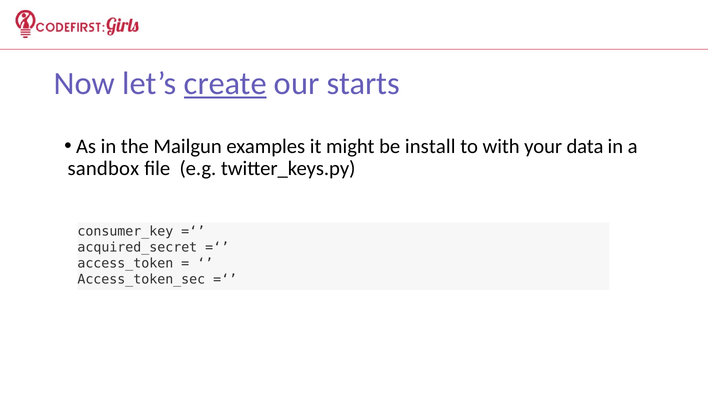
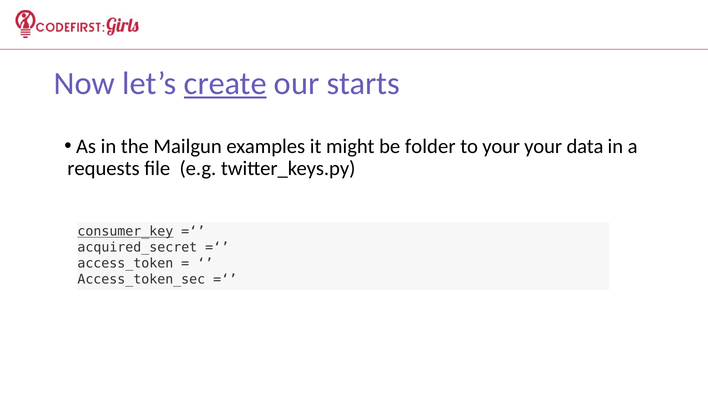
install: install -> folder (430, 146)
to with: with -> your (501, 146)
sandbox: sandbox -> requests (103, 169)
consumer_key underline: none -> present (125, 232)
